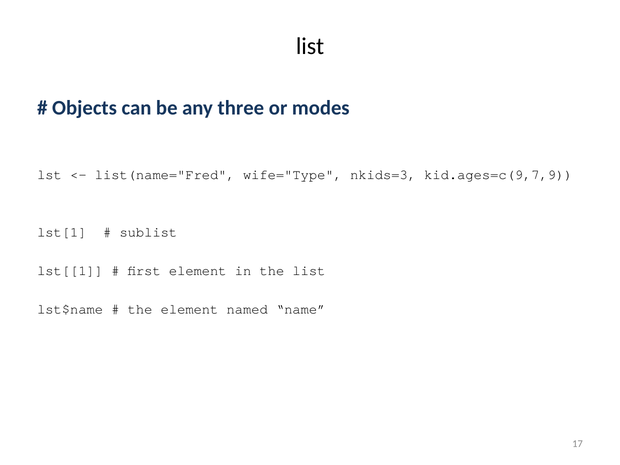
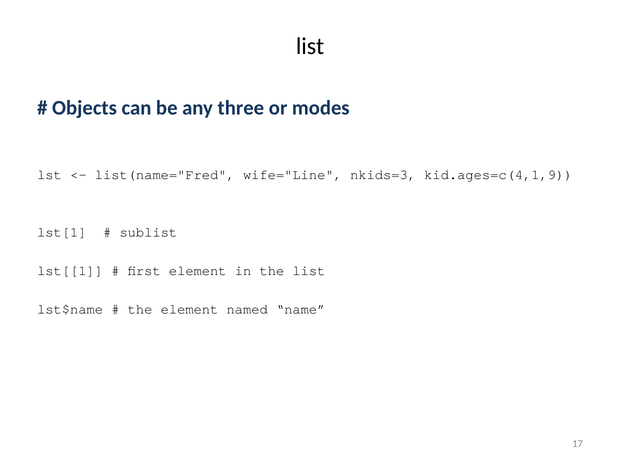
wife="Type: wife="Type -> wife="Line (292, 175)
kid.ages=c(9,7,9: kid.ages=c(9,7,9 -> kid.ages=c(4,1,9 (498, 175)
